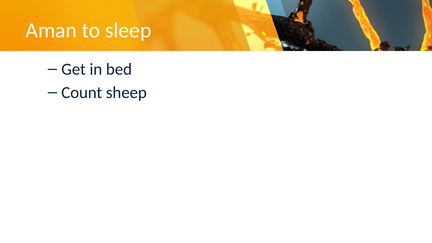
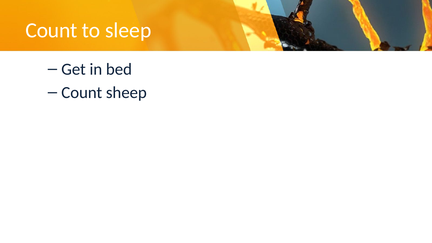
Aman: Aman -> Count (51, 30)
